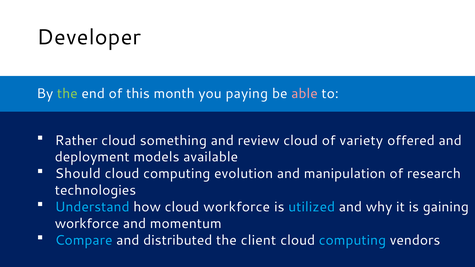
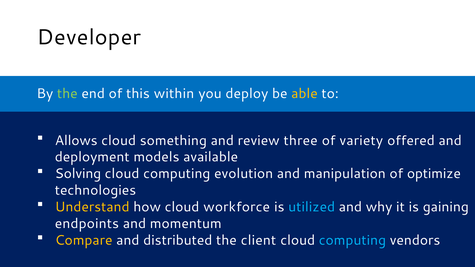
month: month -> within (174, 94)
paying: paying -> deploy (247, 94)
able colour: pink -> yellow (304, 94)
Rather: Rather -> Allows (76, 141)
review cloud: cloud -> three (301, 141)
Should: Should -> Solving (78, 174)
research: research -> optimize (434, 174)
Understand colour: light blue -> yellow (92, 207)
workforce: workforce -> endpoints (87, 224)
Compare colour: light blue -> yellow (84, 240)
